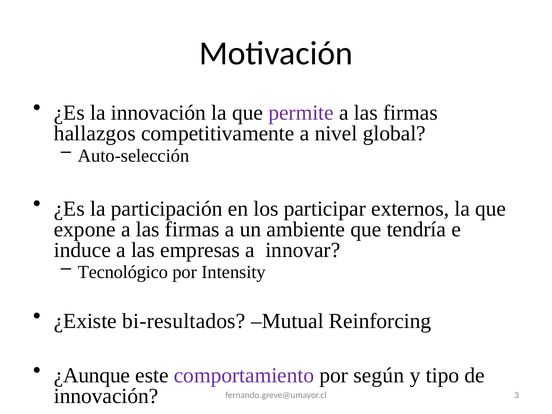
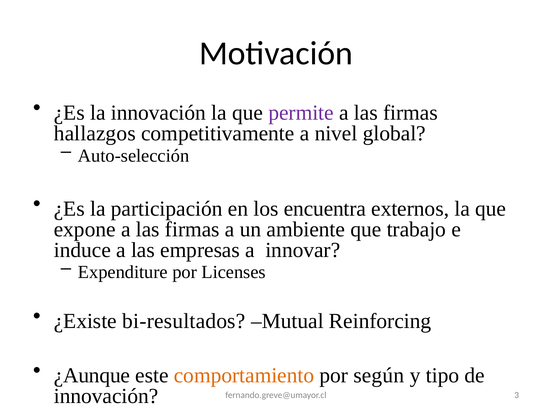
participar: participar -> encuentra (325, 209)
tendría: tendría -> trabajo (416, 229)
Tecnológico: Tecnológico -> Expenditure (123, 272)
Intensity: Intensity -> Licenses (234, 272)
comportamiento colour: purple -> orange (244, 375)
